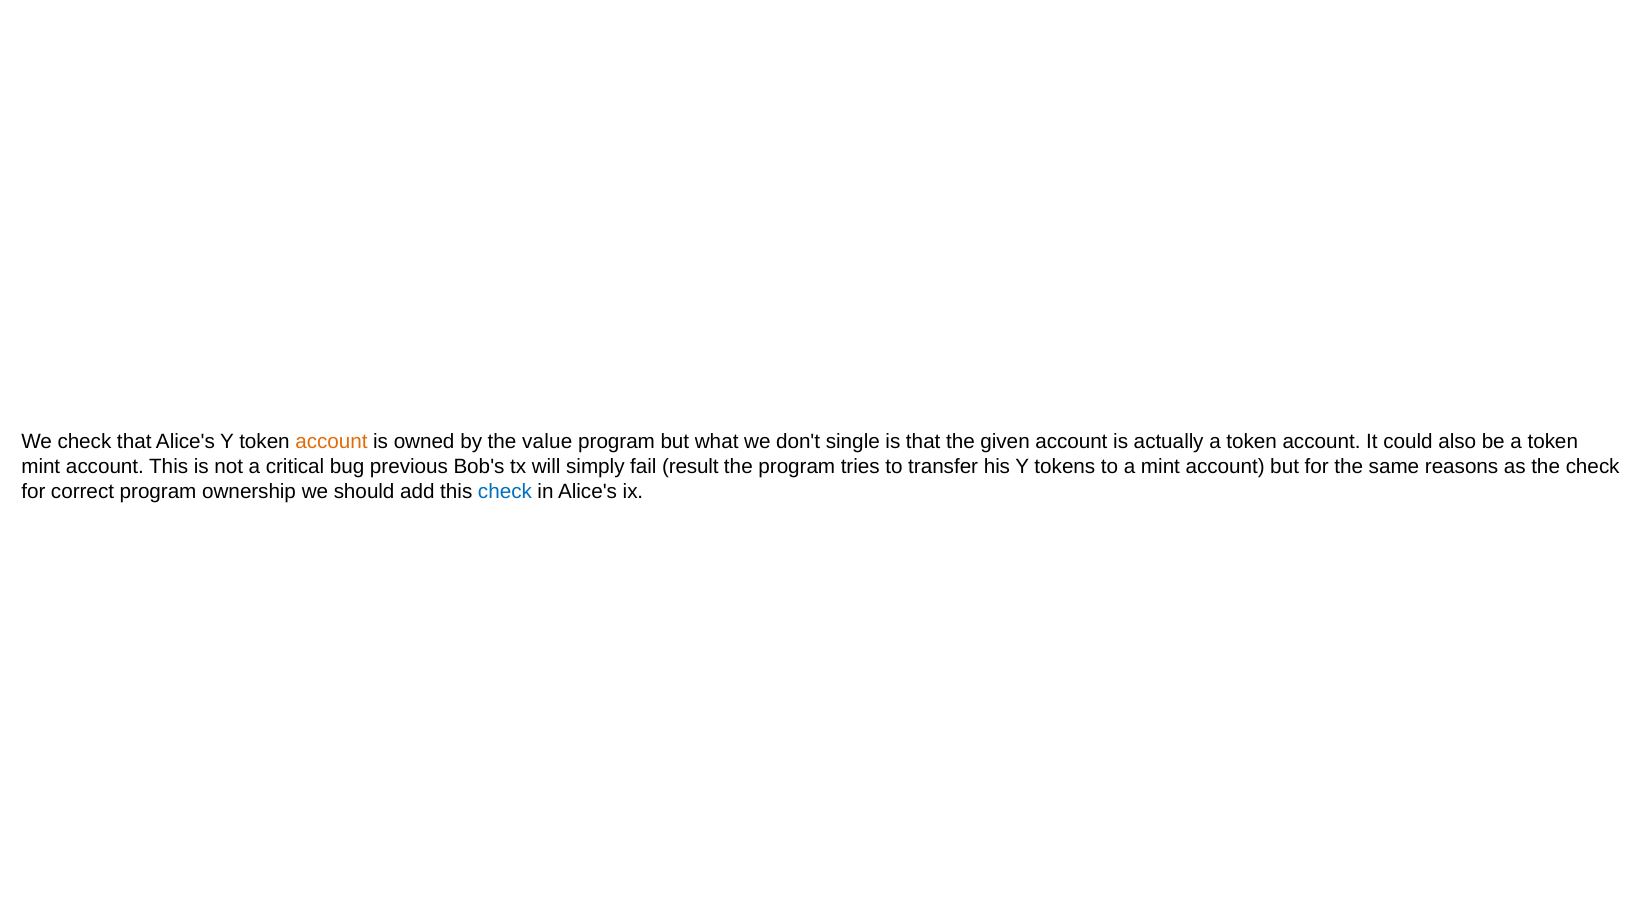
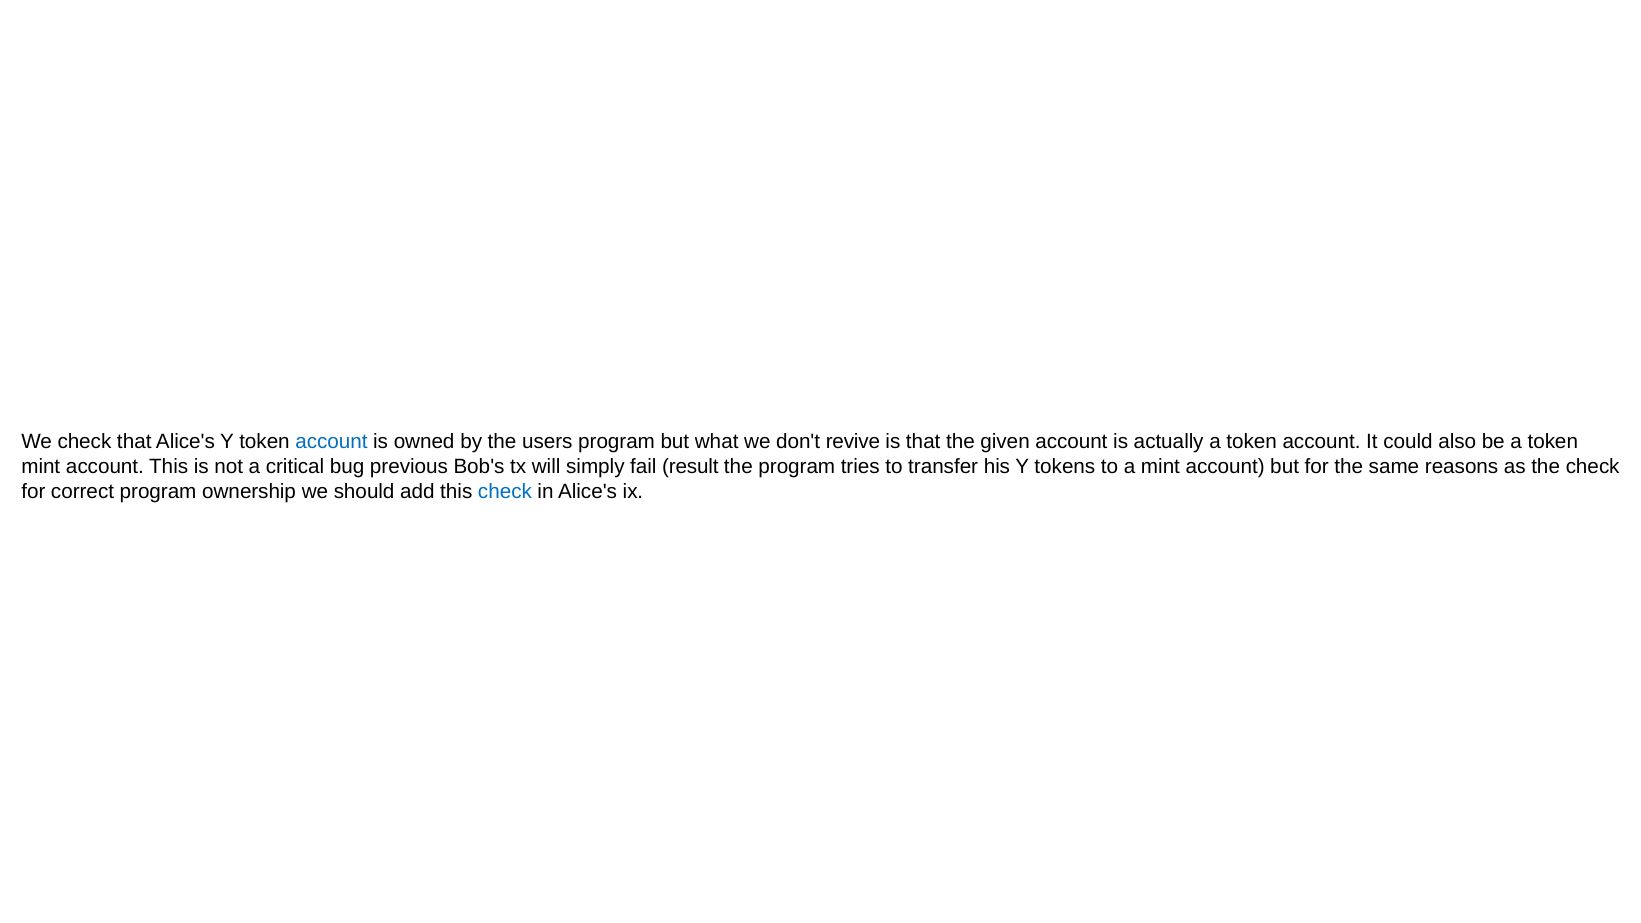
account colour: orange -> blue (331, 442)
value: value -> users (547, 442)
single: single -> revive (853, 442)
